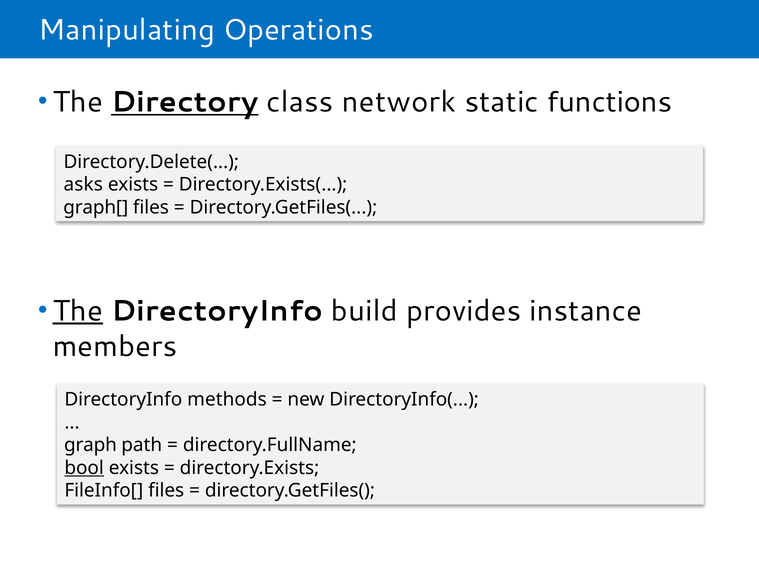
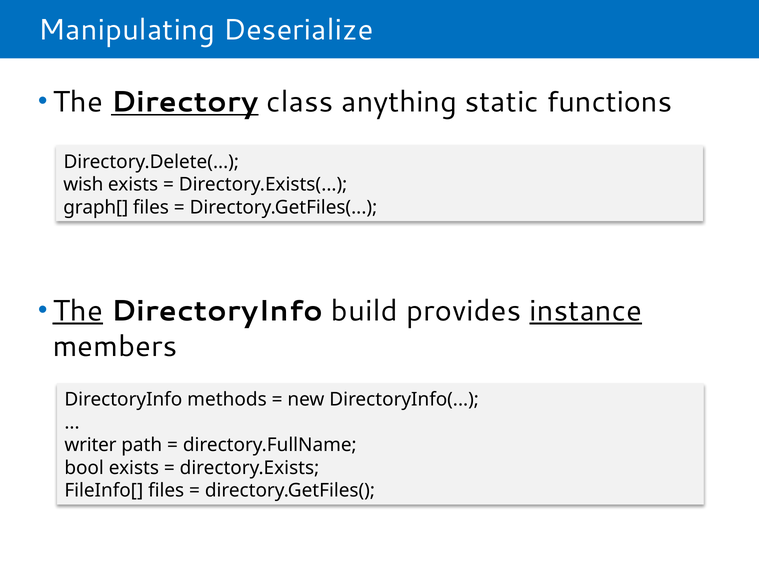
Operations: Operations -> Deserialize (298, 30)
network: network -> anything (399, 102)
asks: asks -> wish (83, 185)
instance underline: none -> present (586, 311)
graph: graph -> writer (90, 445)
bool underline: present -> none (84, 468)
